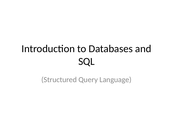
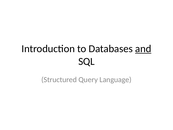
and underline: none -> present (143, 49)
